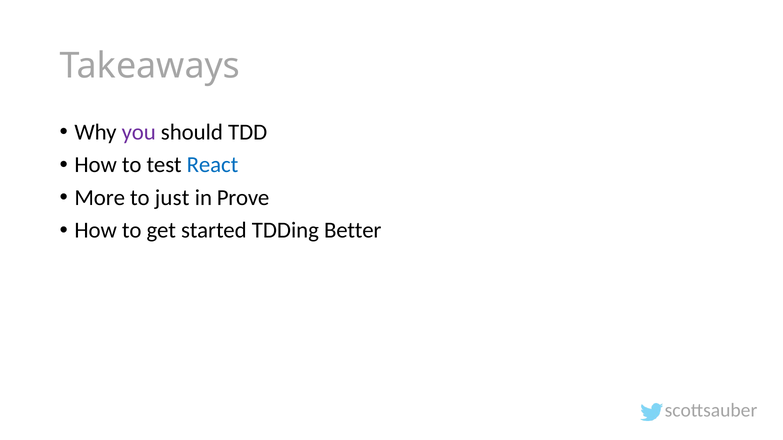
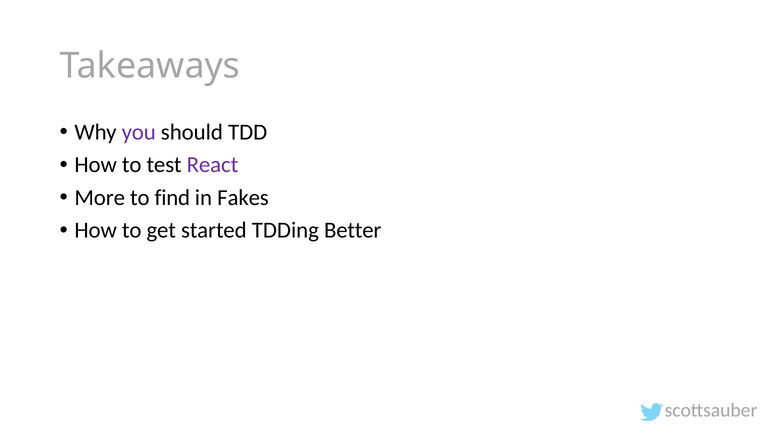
React colour: blue -> purple (212, 165)
just: just -> find (172, 198)
Prove: Prove -> Fakes (243, 198)
